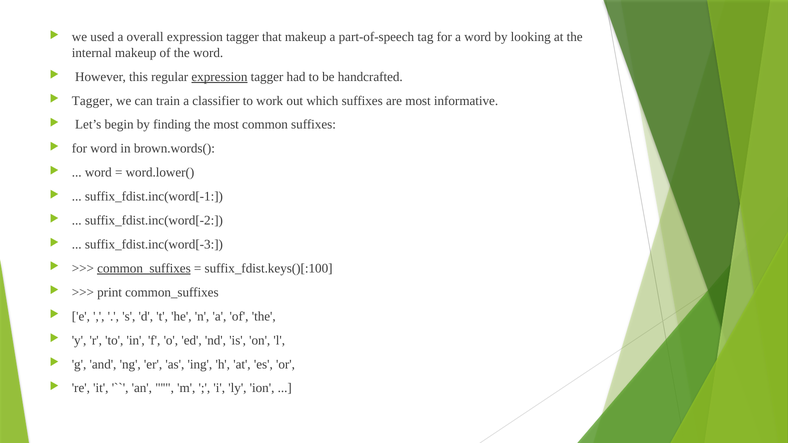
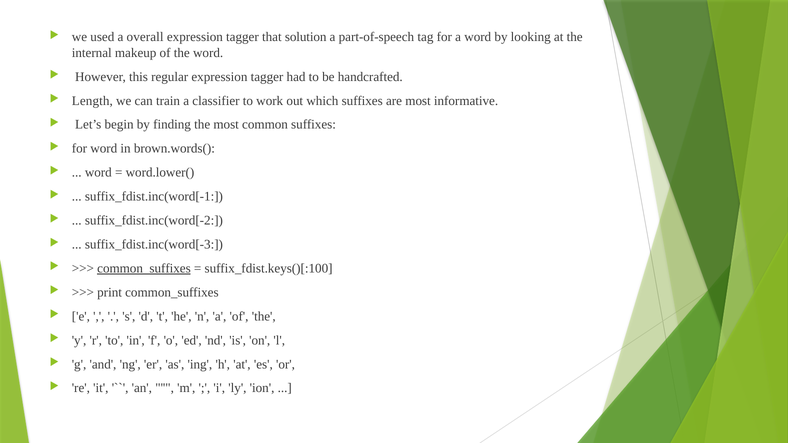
that makeup: makeup -> solution (306, 37)
expression underline: present -> none (219, 77)
Tagger: Tagger -> Length (92, 101)
